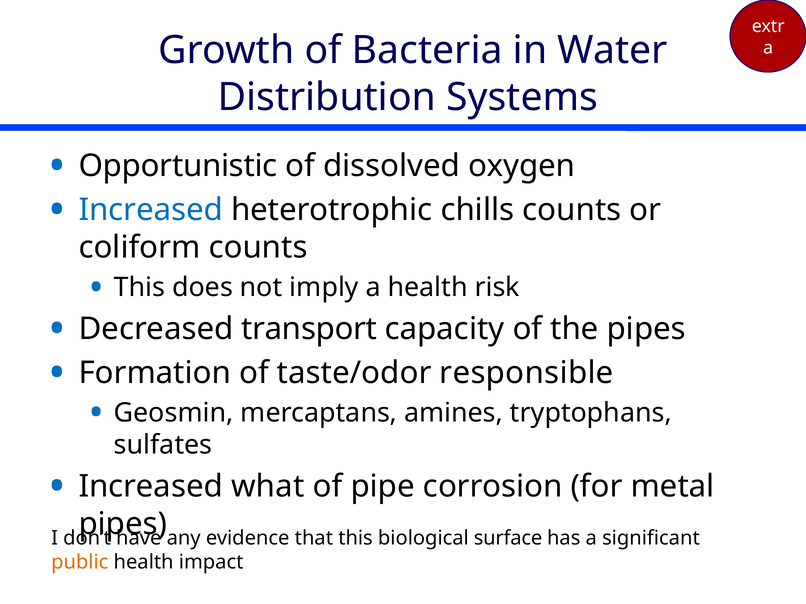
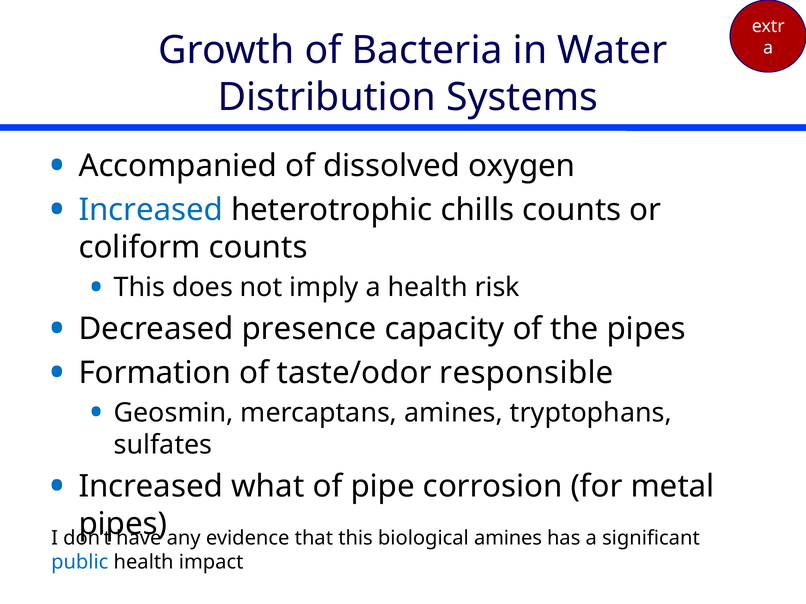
Opportunistic: Opportunistic -> Accompanied (178, 166)
transport: transport -> presence (309, 329)
biological surface: surface -> amines (508, 539)
public colour: orange -> blue (80, 563)
